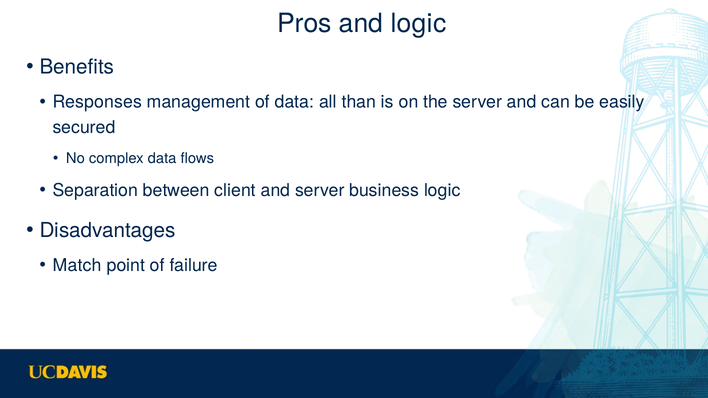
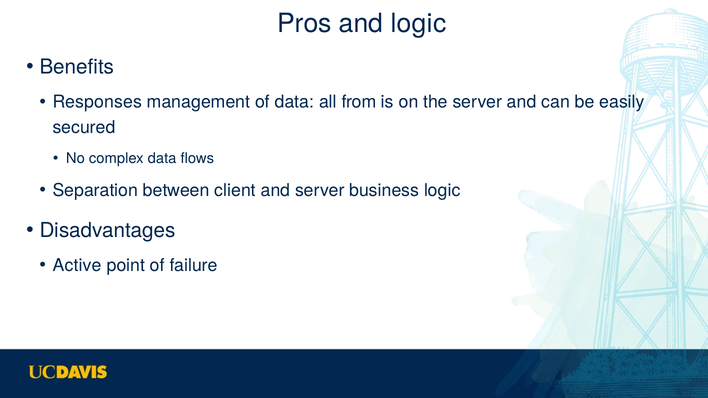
than: than -> from (359, 102)
Match: Match -> Active (77, 266)
